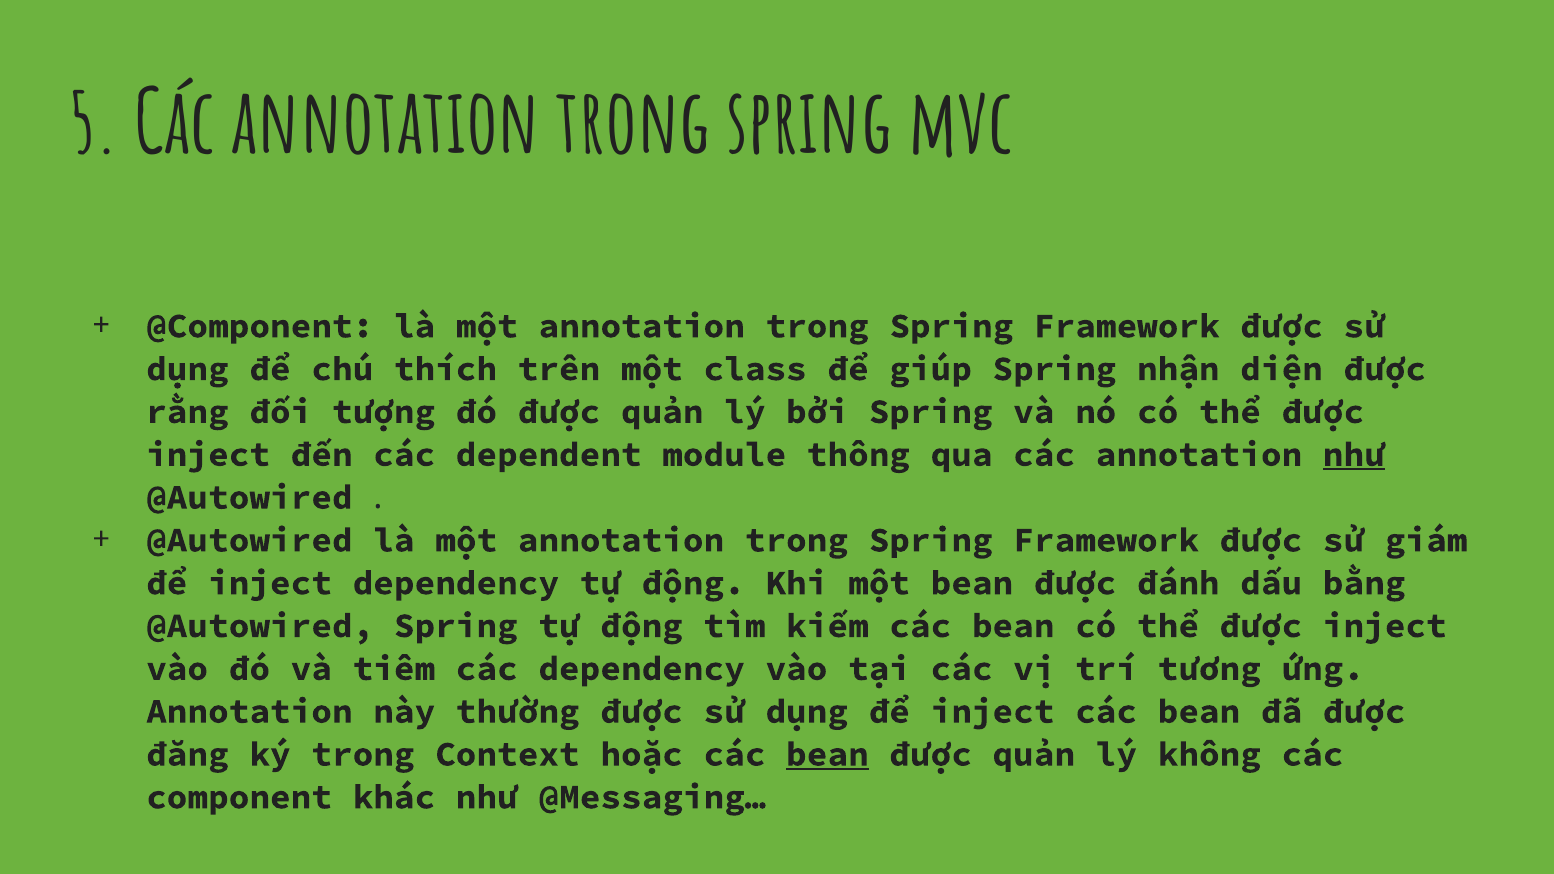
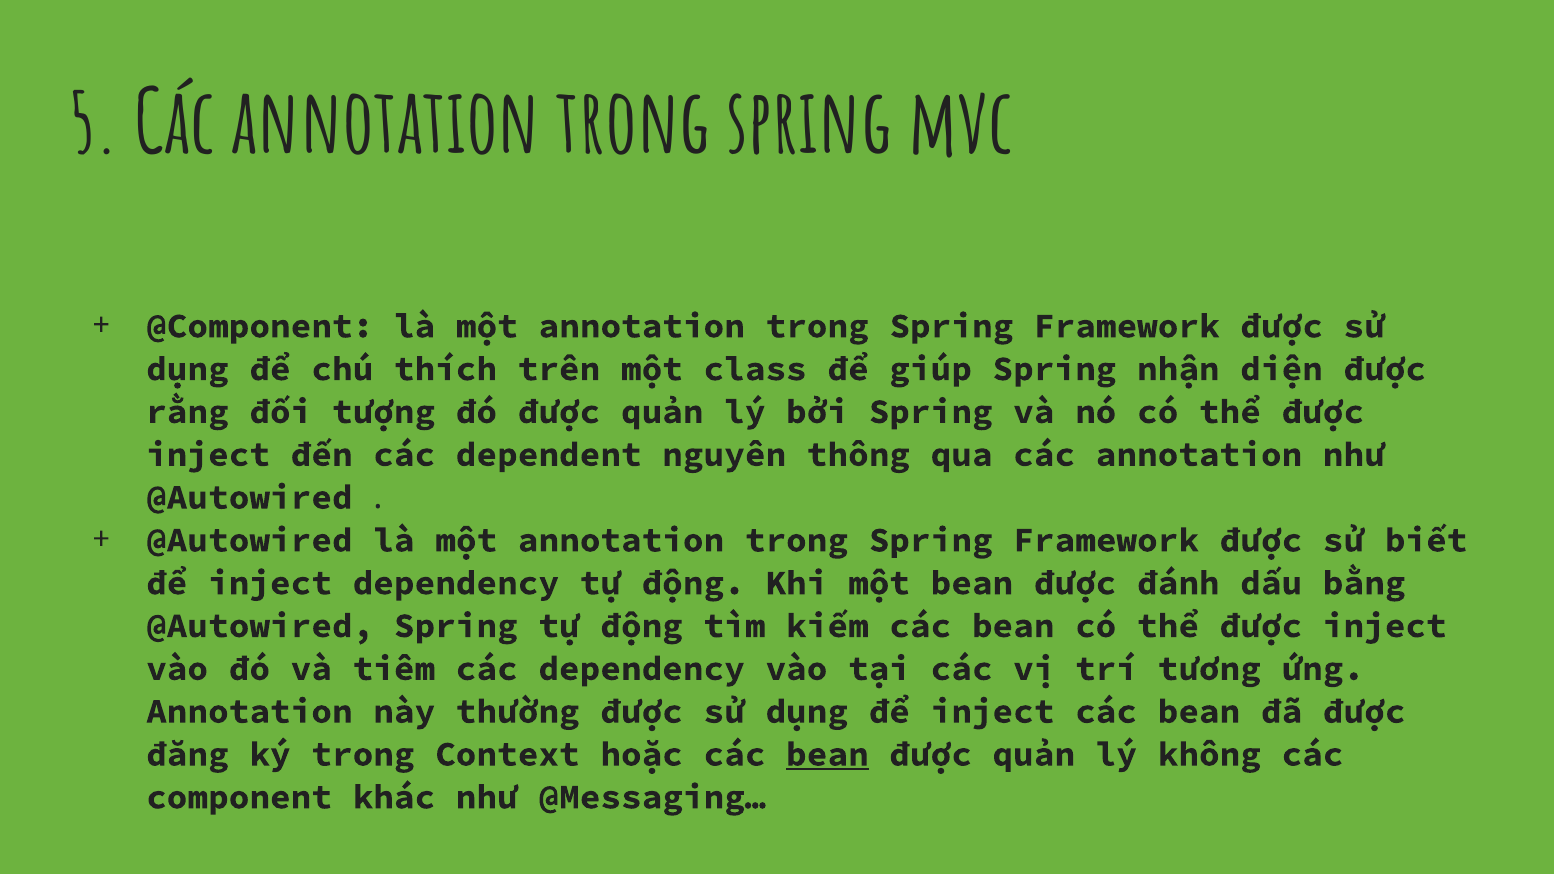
module: module -> nguyên (724, 455)
như underline: present -> none (1354, 455)
giám: giám -> biết (1426, 540)
